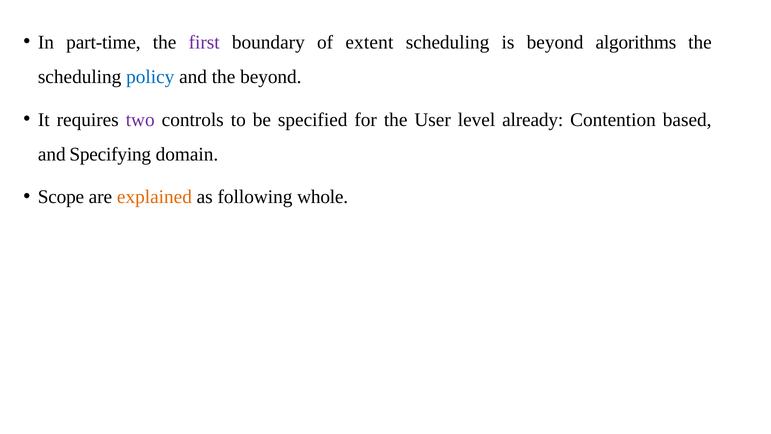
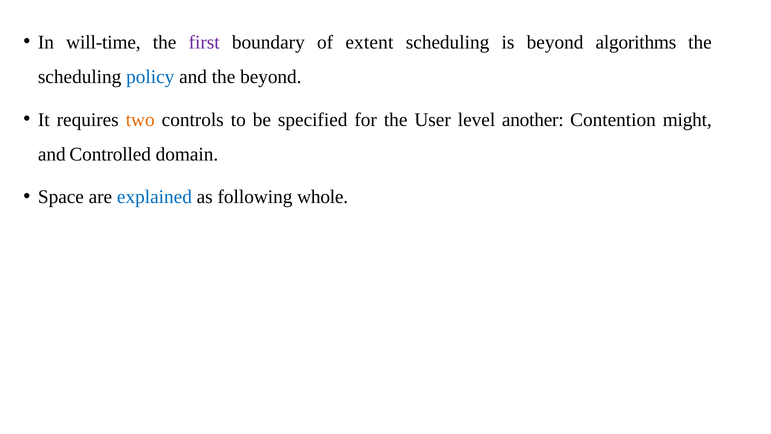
part-time: part-time -> will-time (103, 42)
two colour: purple -> orange (140, 120)
already: already -> another (533, 120)
based: based -> might (687, 120)
Specifying: Specifying -> Controlled (110, 154)
Scope: Scope -> Space (61, 197)
explained colour: orange -> blue (154, 197)
